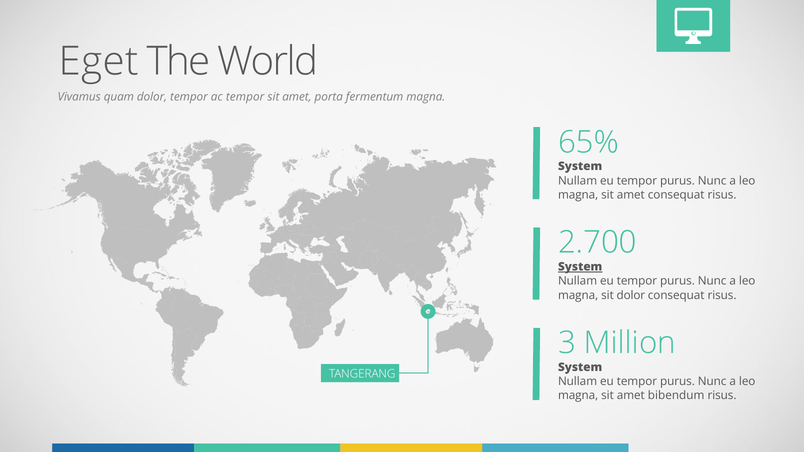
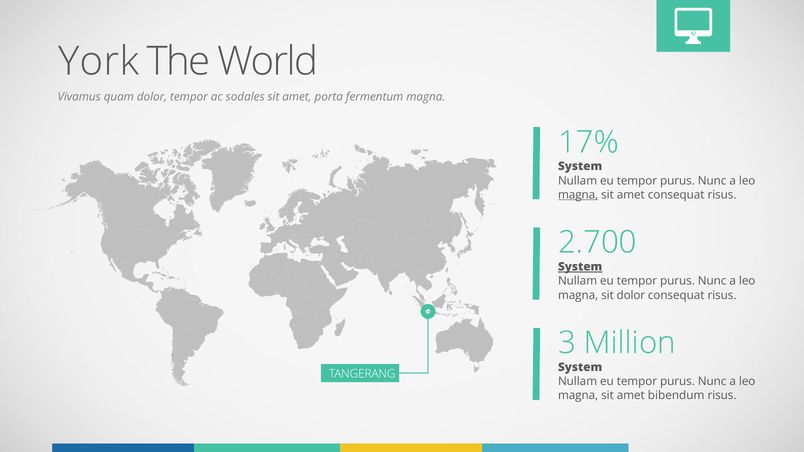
Eget: Eget -> York (99, 62)
ac tempor: tempor -> sodales (245, 97)
65%: 65% -> 17% (588, 142)
magna underline: none -> present (578, 195)
